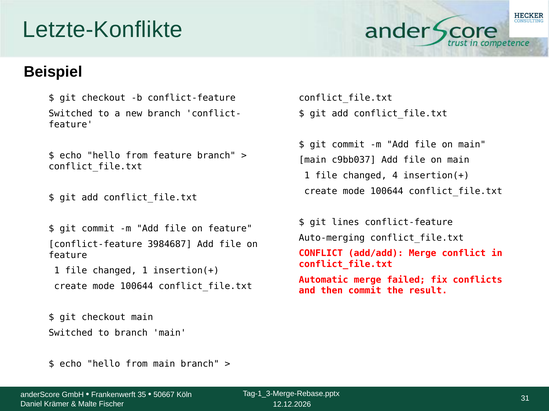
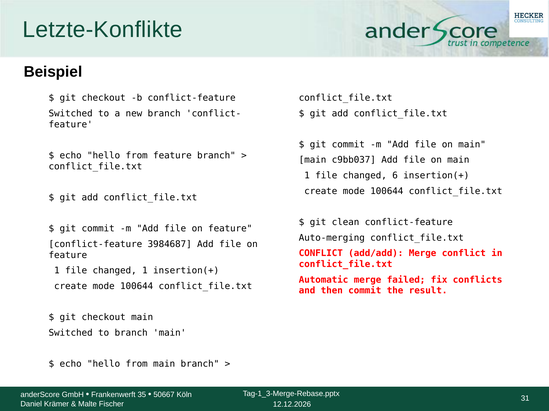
4: 4 -> 6 (395, 176)
lines: lines -> clean (346, 223)
